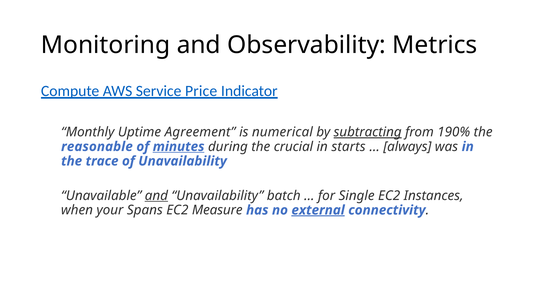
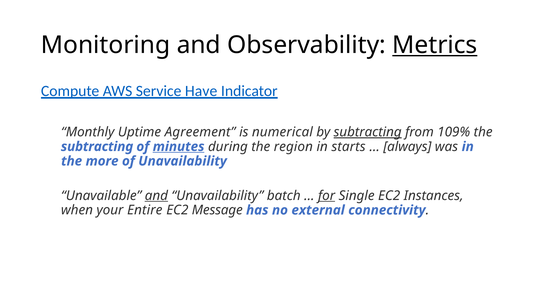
Metrics underline: none -> present (435, 45)
Price: Price -> Have (201, 91)
190%: 190% -> 109% (454, 132)
reasonable: reasonable -> subtracting (97, 147)
crucial: crucial -> region (293, 147)
trace: trace -> more (102, 161)
for underline: none -> present (327, 196)
Spans: Spans -> Entire (145, 210)
Measure: Measure -> Message (217, 210)
external underline: present -> none (318, 210)
